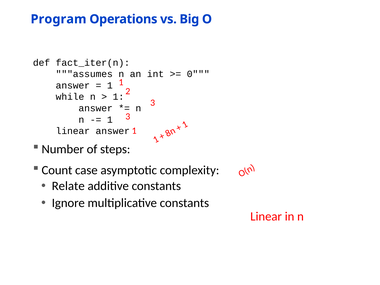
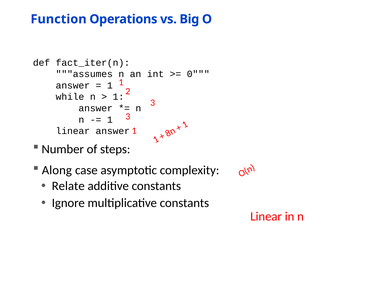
Program: Program -> Function (59, 19)
Count: Count -> Along (57, 170)
